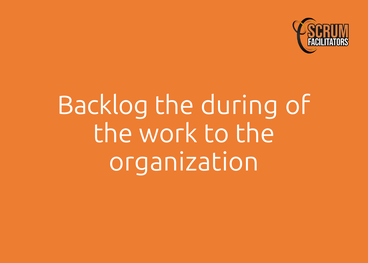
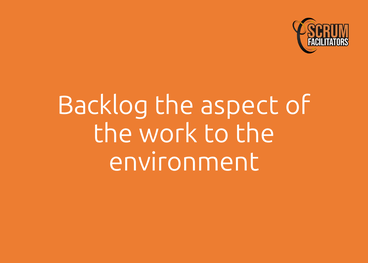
during: during -> aspect (239, 105)
organization: organization -> environment (184, 162)
